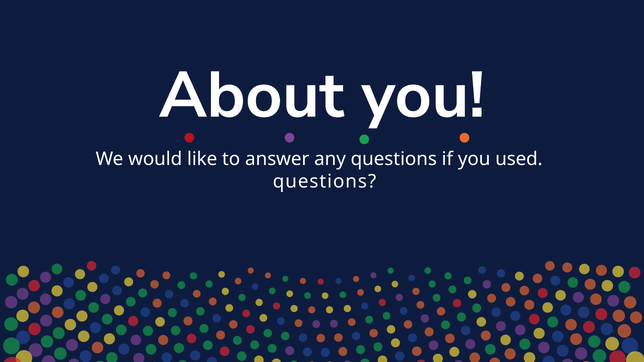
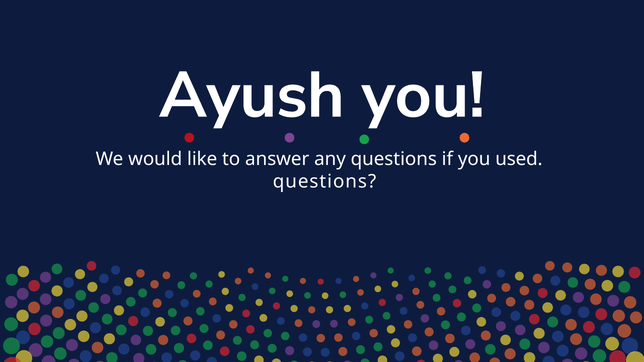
About: About -> Ayush (252, 96)
